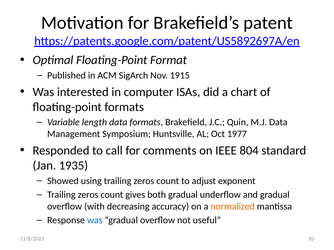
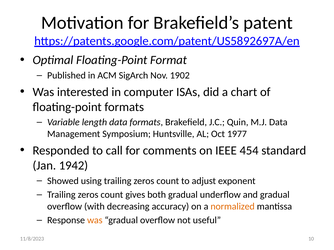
1915: 1915 -> 1902 (180, 76)
804: 804 -> 454 (249, 151)
1935: 1935 -> 1942 (73, 166)
was colour: blue -> orange (95, 221)
